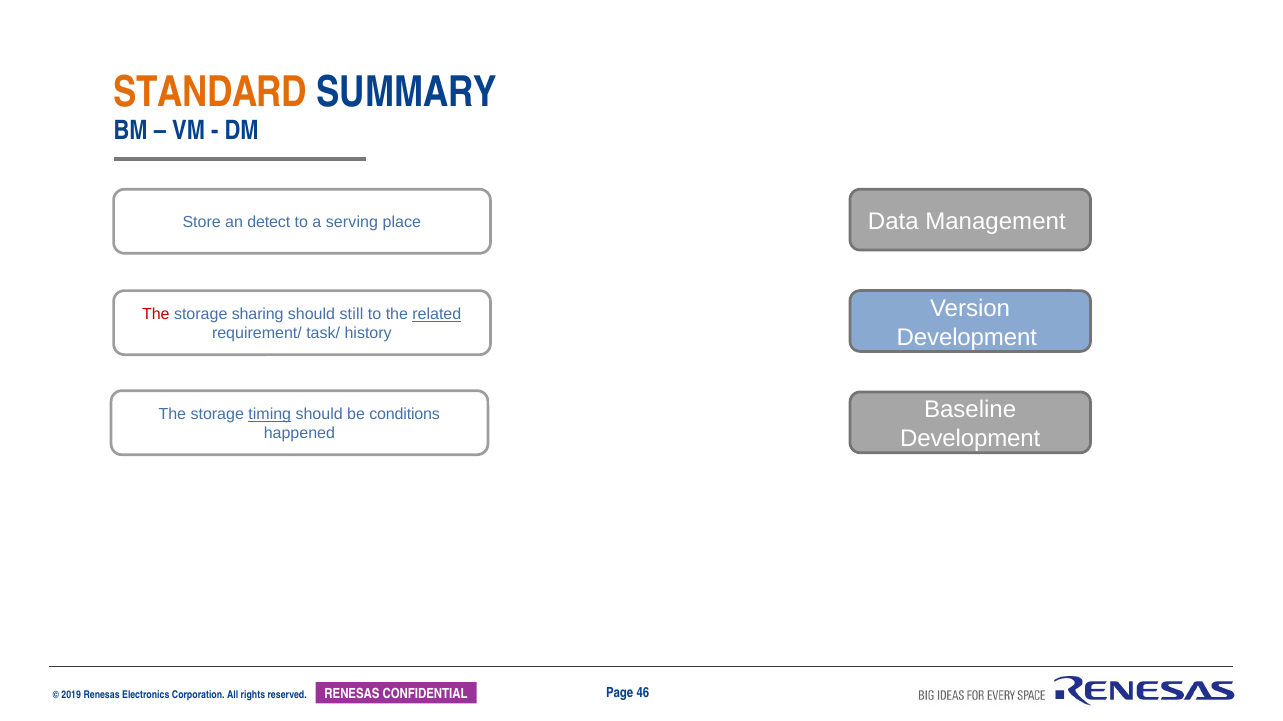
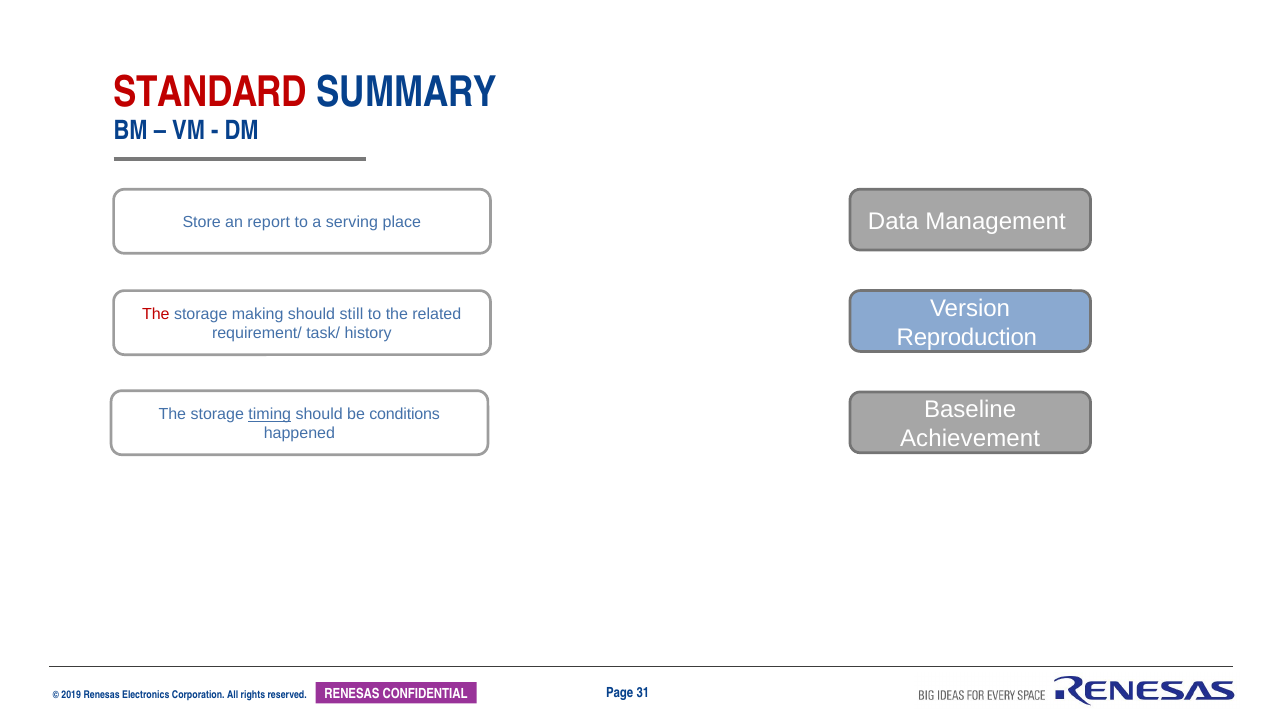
STANDARD colour: orange -> red (210, 93)
detect: detect -> report (269, 223)
sharing: sharing -> making (258, 314)
related underline: present -> none (437, 314)
Development: Development -> Reproduction (967, 337)
Development: Development -> Achievement (970, 439)
46: 46 -> 31 (643, 693)
